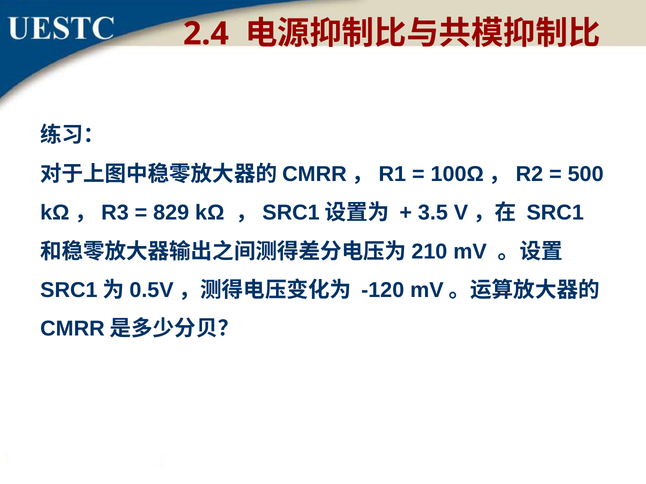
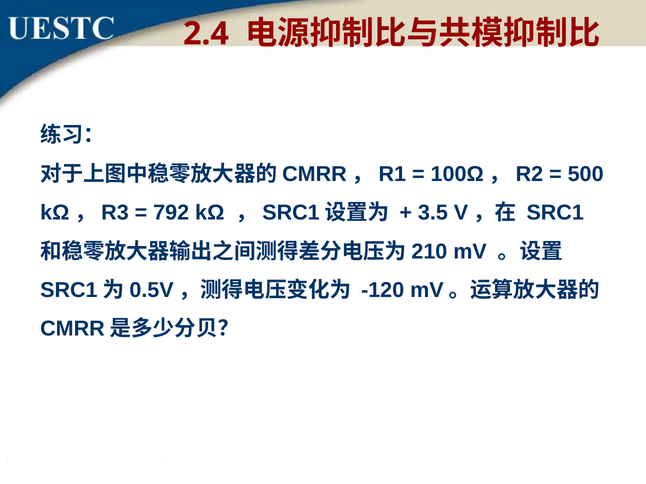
829: 829 -> 792 (171, 213)
